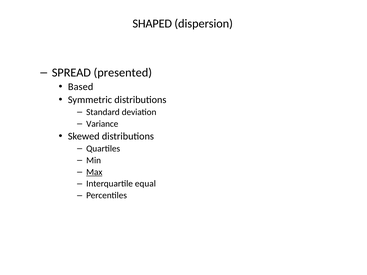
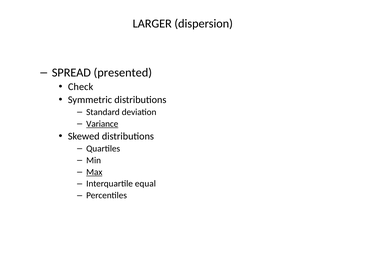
SHAPED: SHAPED -> LARGER (152, 24)
Based: Based -> Check (81, 87)
Variance underline: none -> present (102, 124)
